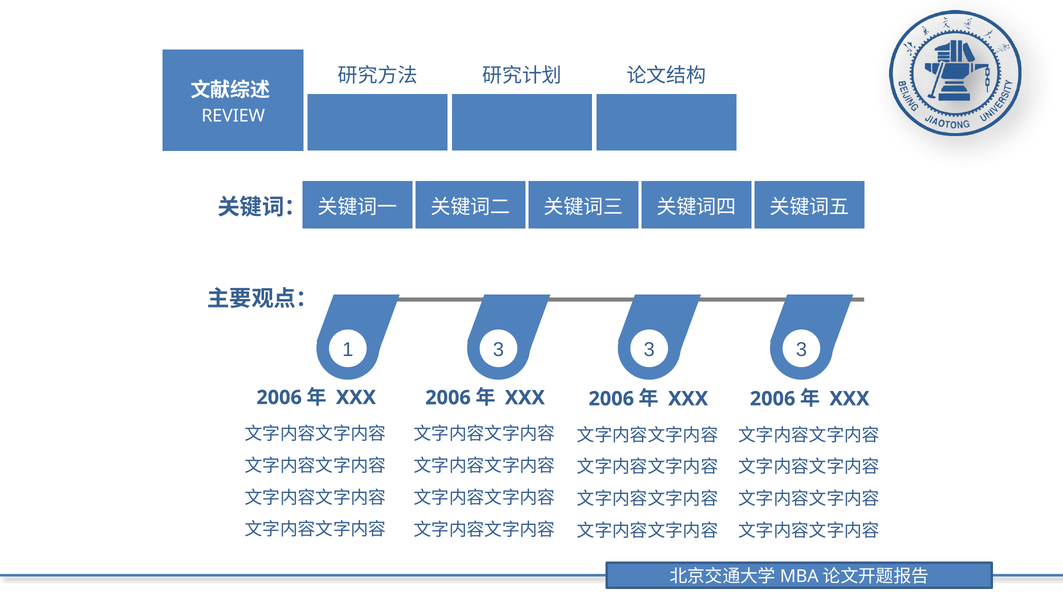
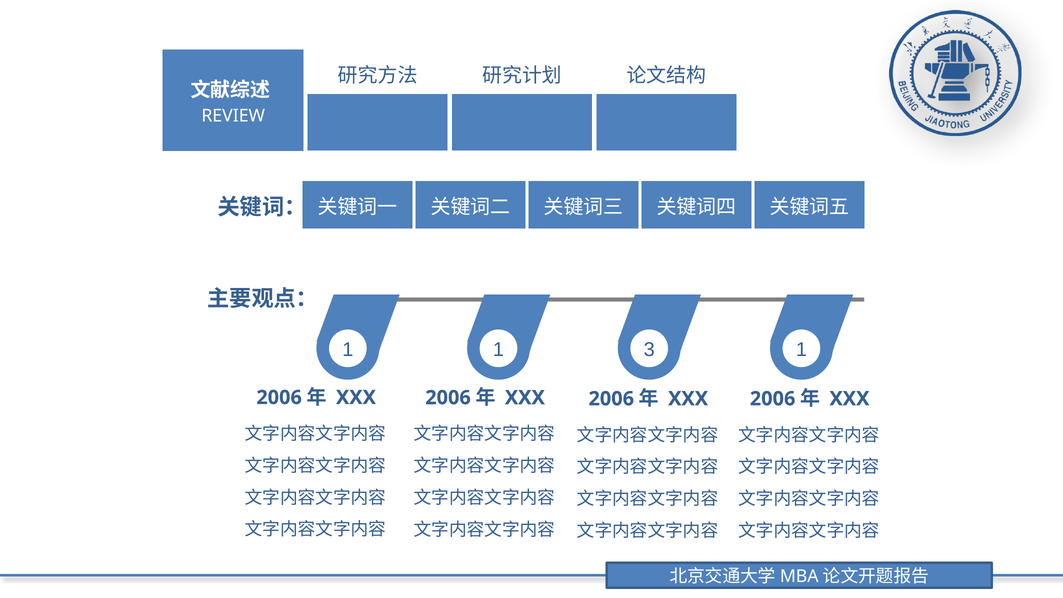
1 3: 3 -> 1 (499, 350)
3: 3 -> 1 (801, 350)
